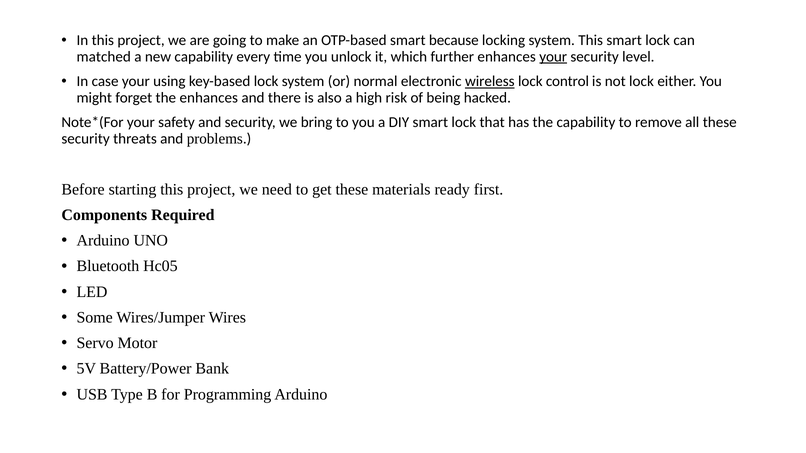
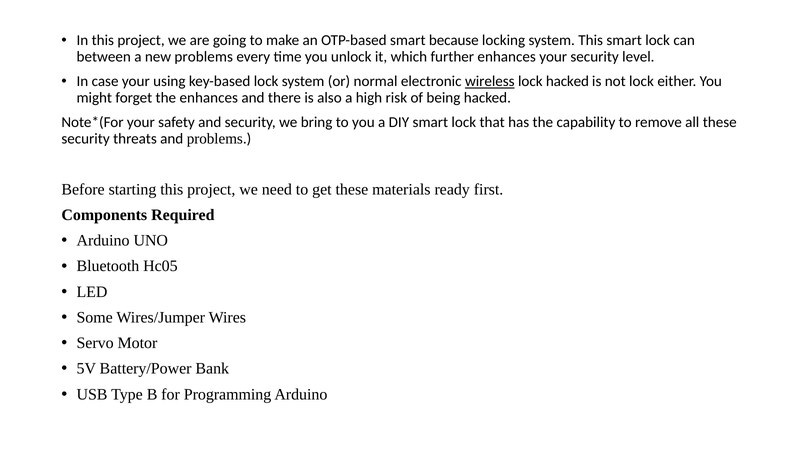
matched: matched -> between (104, 57)
new capability: capability -> problems (204, 57)
your underline: present -> none (553, 57)
lock control: control -> hacked (567, 81)
